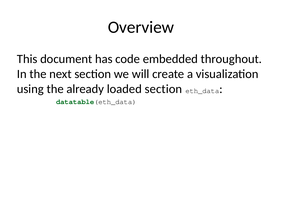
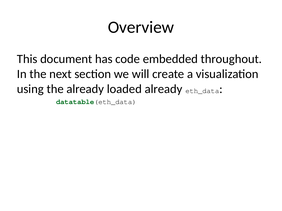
loaded section: section -> already (164, 89)
